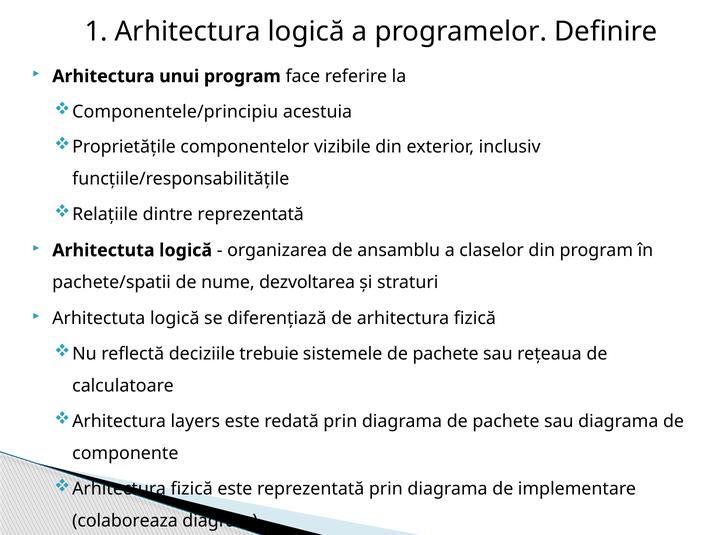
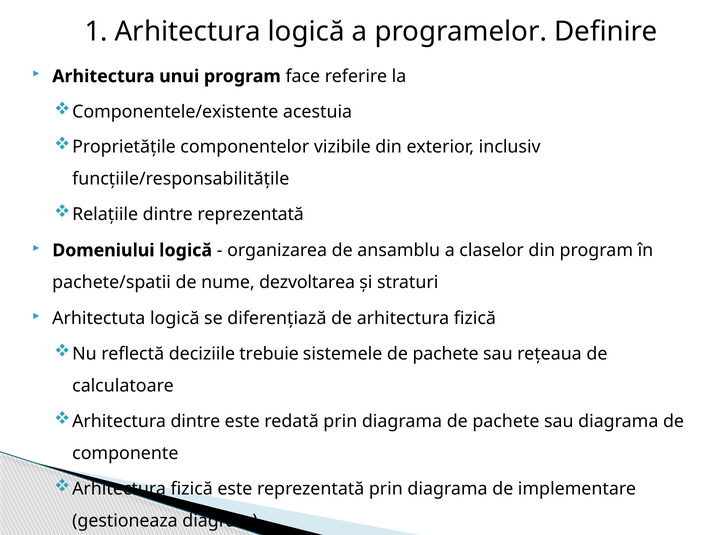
Componentele/principiu: Componentele/principiu -> Componentele/existente (175, 112)
Arhitectuta: Arhitectuta -> Domeniului (103, 250)
Arhitectura layers: layers -> dintre (195, 421)
colaboreaza: colaboreaza -> gestioneaza (125, 521)
